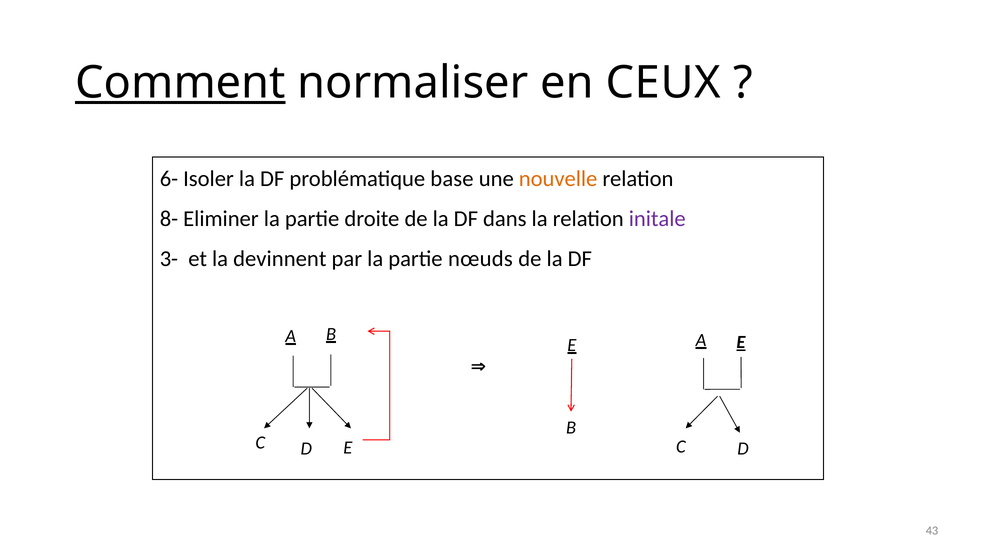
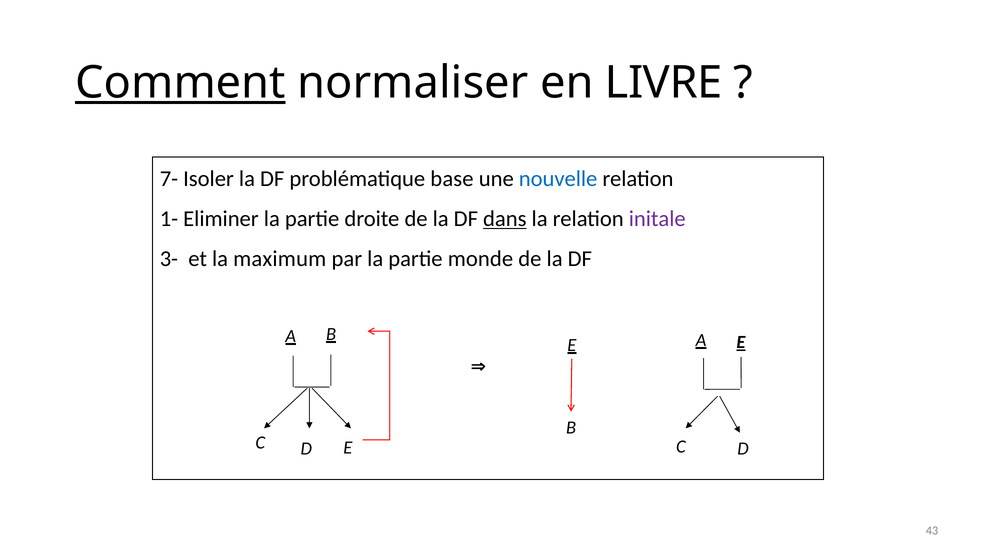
CEUX: CEUX -> LIVRE (664, 83)
6-: 6- -> 7- (169, 179)
nouvelle colour: orange -> blue (558, 179)
8-: 8- -> 1- (169, 219)
dans underline: none -> present (505, 219)
devinnent: devinnent -> maximum (280, 259)
nœuds: nœuds -> monde (480, 259)
